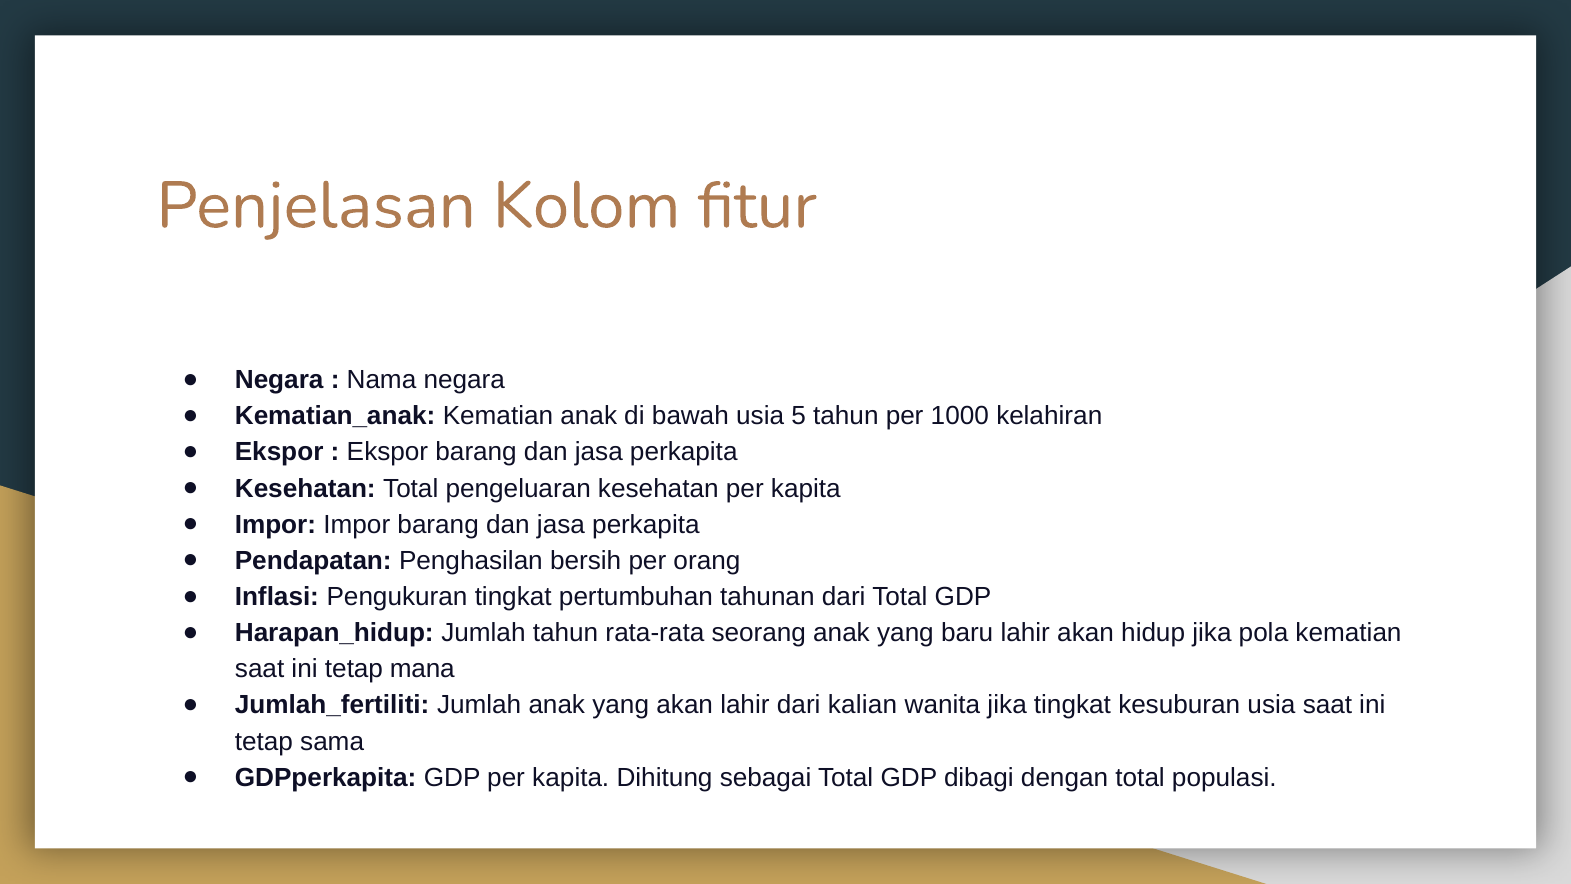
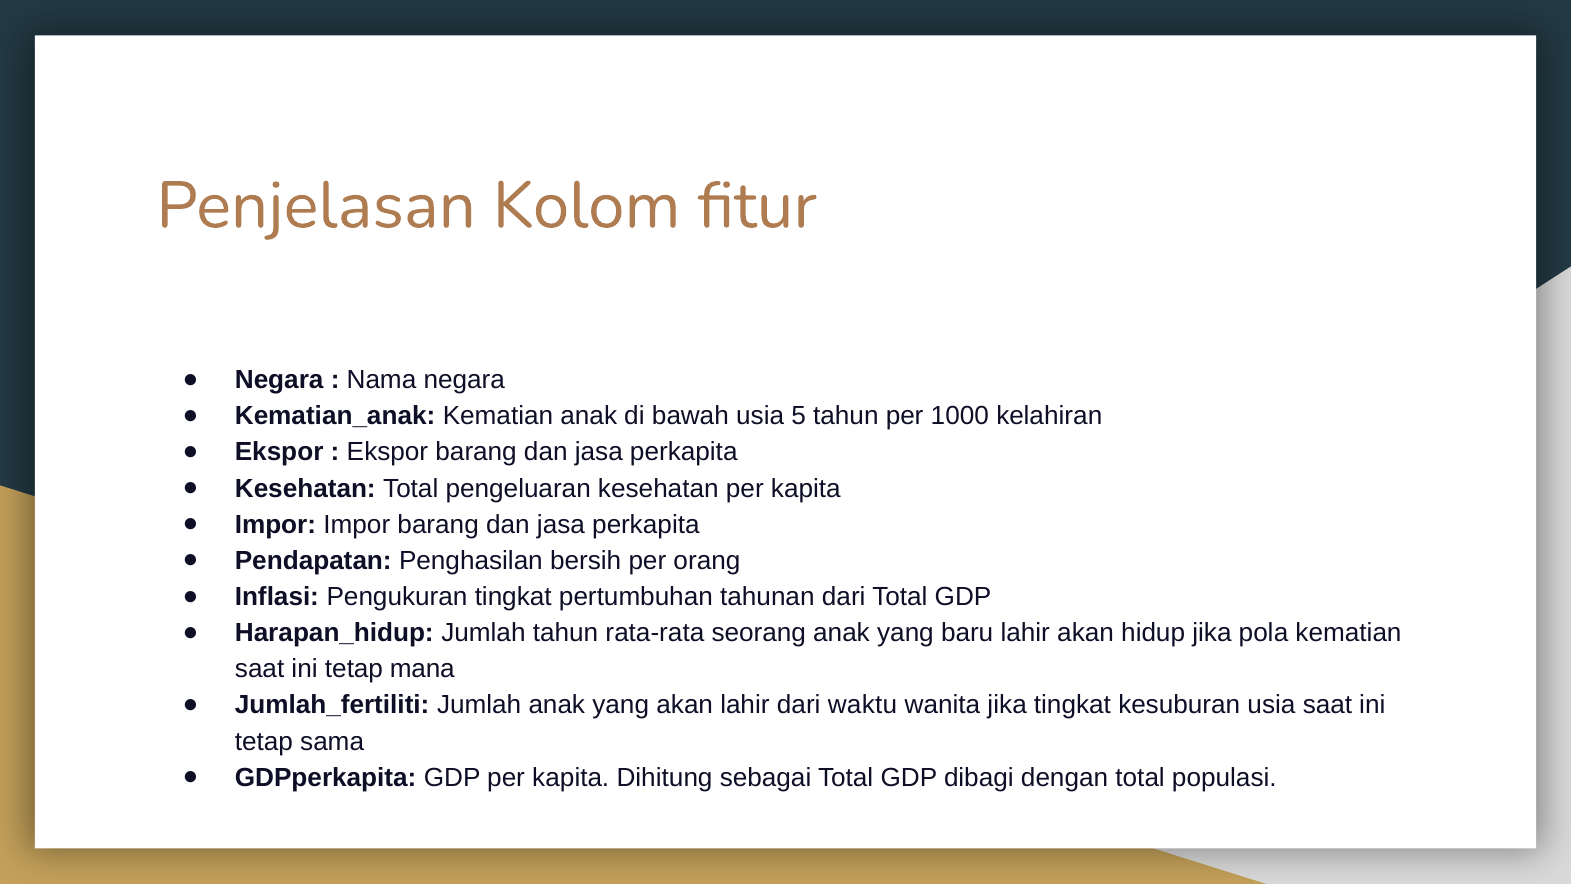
kalian: kalian -> waktu (862, 705)
